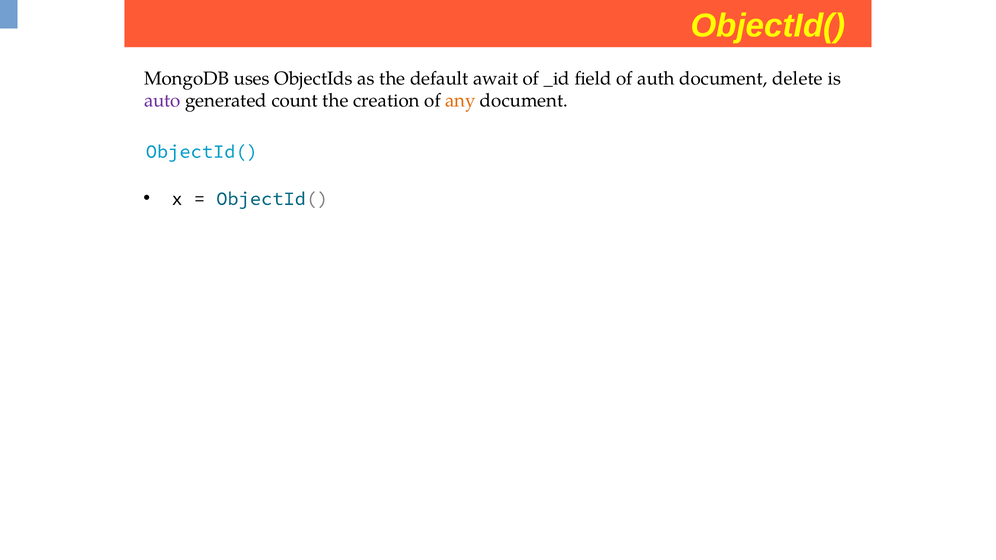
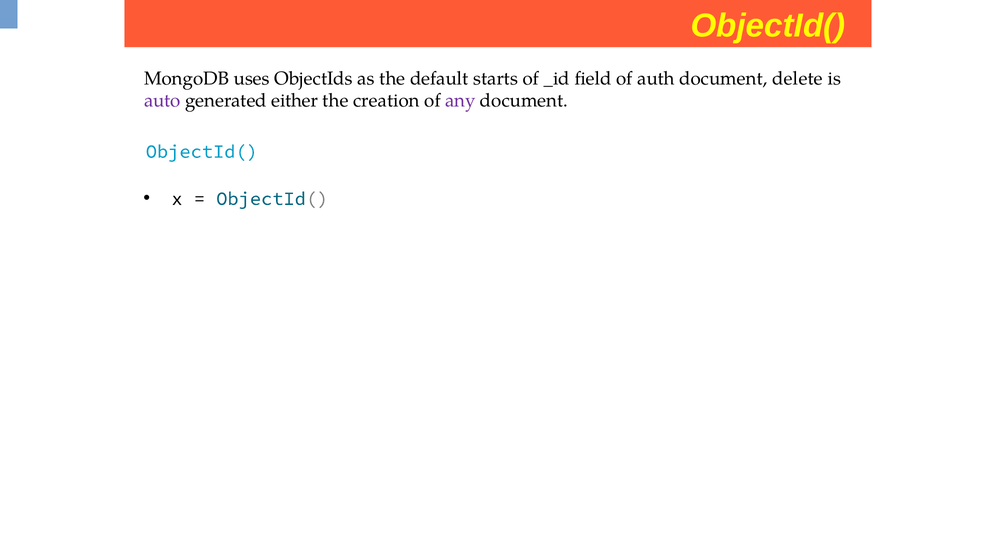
await: await -> starts (496, 78)
count: count -> either (295, 101)
any colour: orange -> purple (460, 101)
